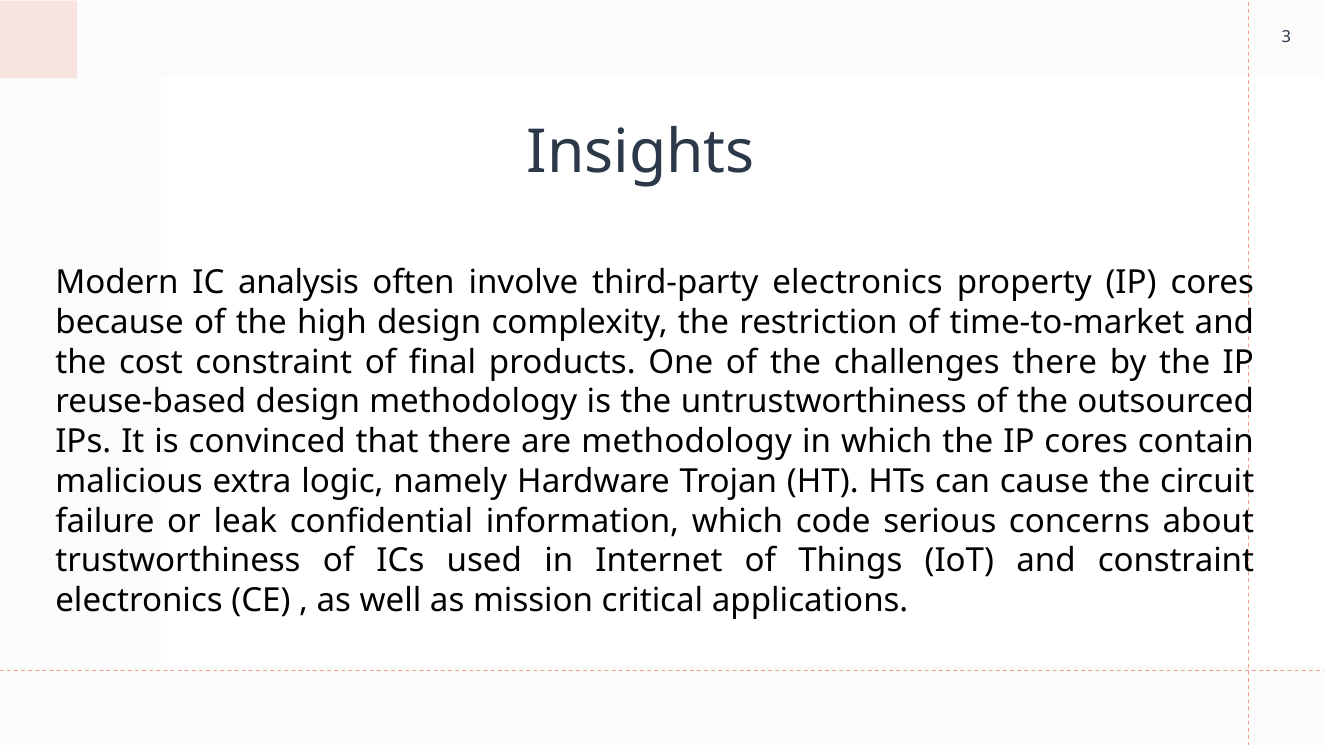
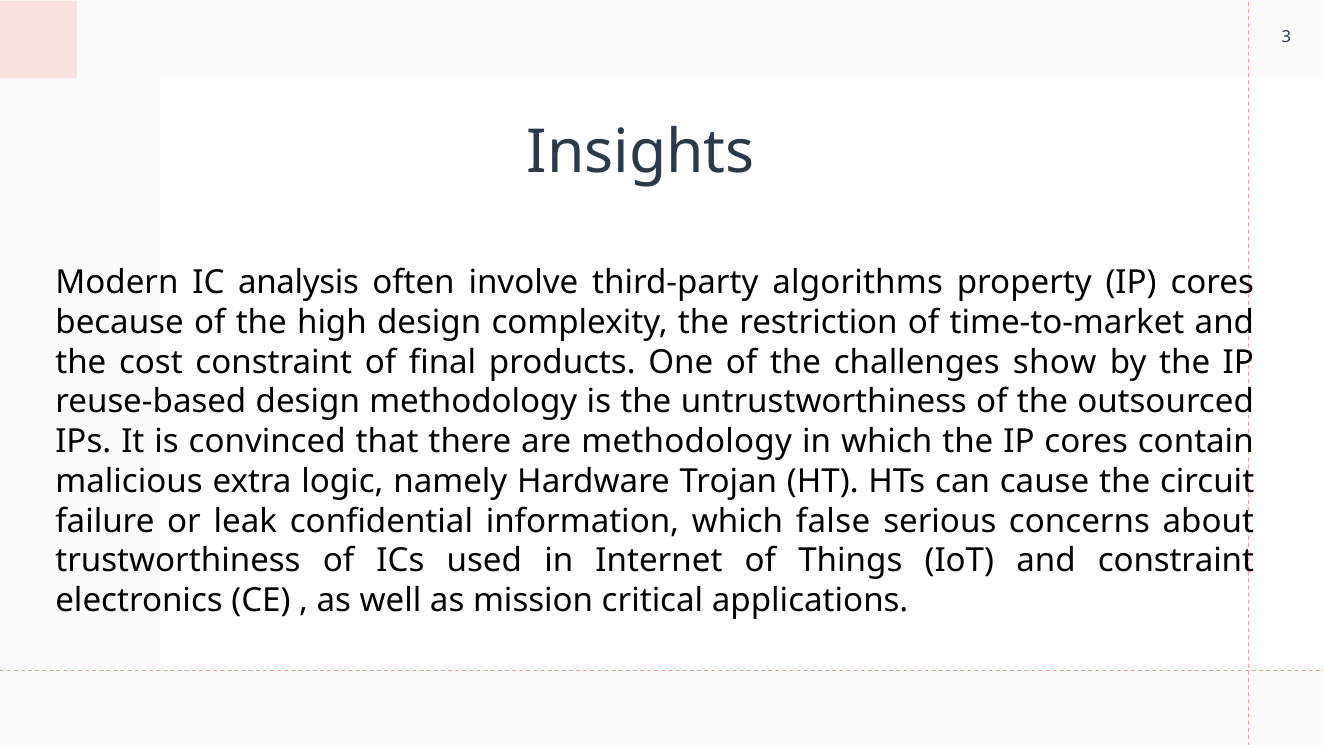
third-party electronics: electronics -> algorithms (858, 283)
challenges there: there -> show (1055, 362)
code: code -> false (833, 521)
